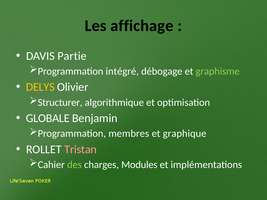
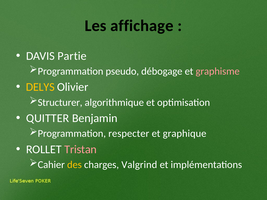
intégré: intégré -> pseudo (122, 71)
graphisme colour: light green -> pink (218, 71)
GLOBALE: GLOBALE -> QUITTER (48, 118)
membres: membres -> respecter (129, 134)
des colour: light green -> yellow (74, 165)
Modules: Modules -> Valgrind (139, 165)
